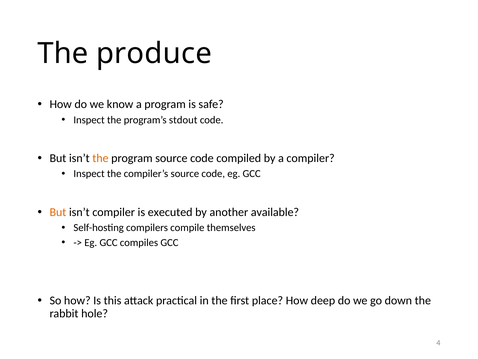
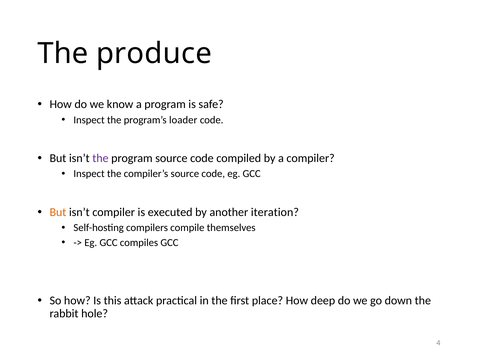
stdout: stdout -> loader (183, 120)
the colour: orange -> purple (100, 158)
available: available -> iteration (275, 212)
